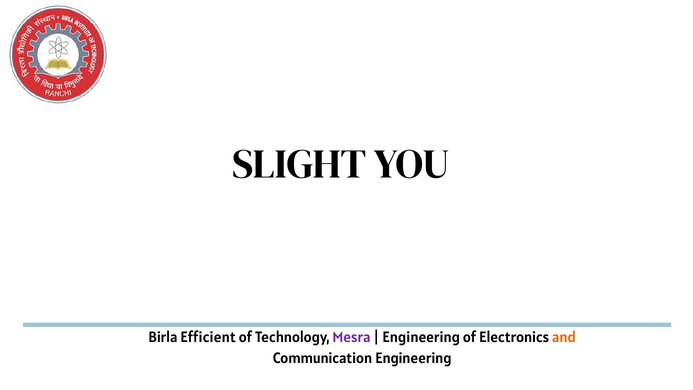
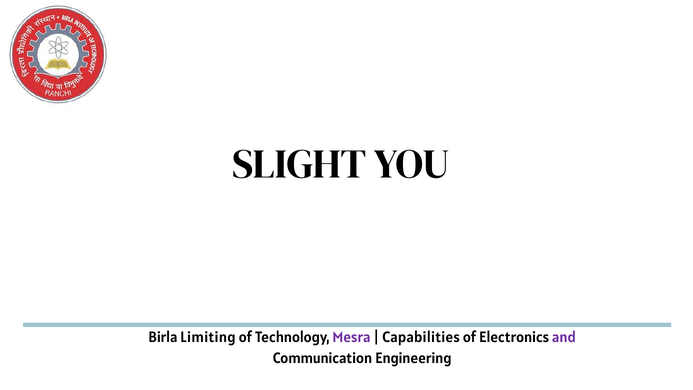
Efficient: Efficient -> Limiting (208, 337)
Engineering: Engineering -> Capabilities (421, 337)
and colour: orange -> purple (564, 337)
